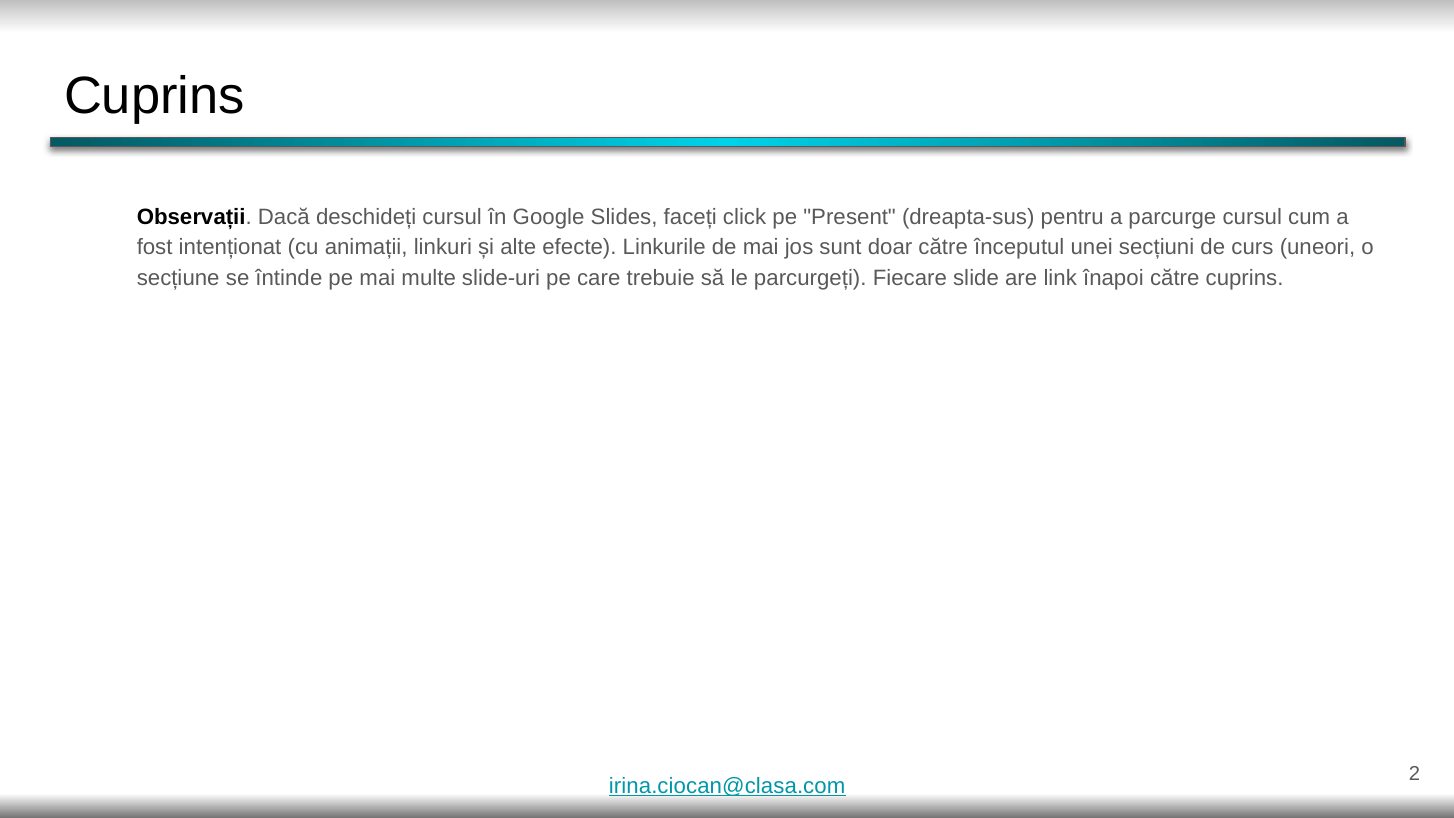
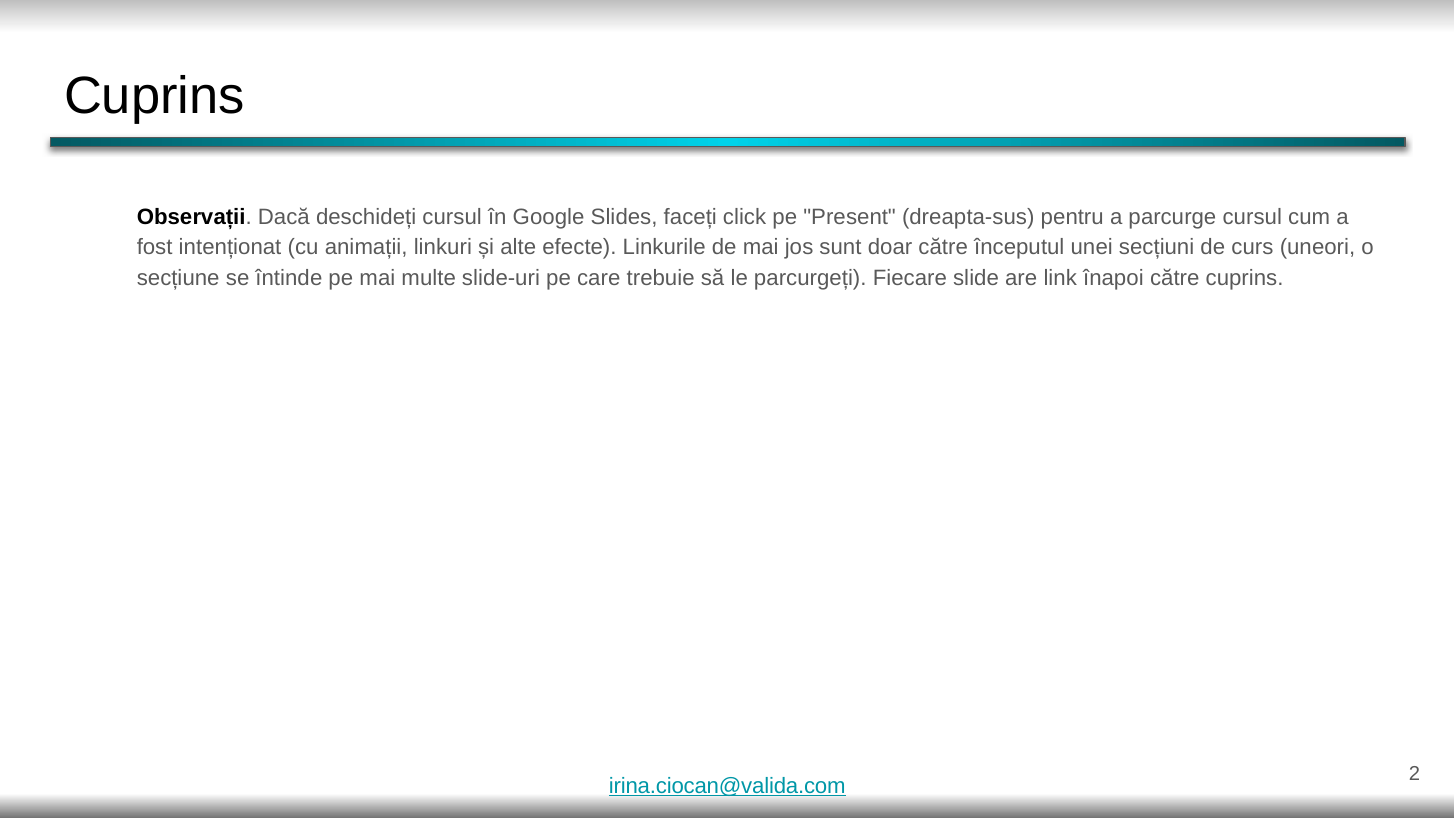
irina.ciocan@clasa.com: irina.ciocan@clasa.com -> irina.ciocan@valida.com (727, 786)
